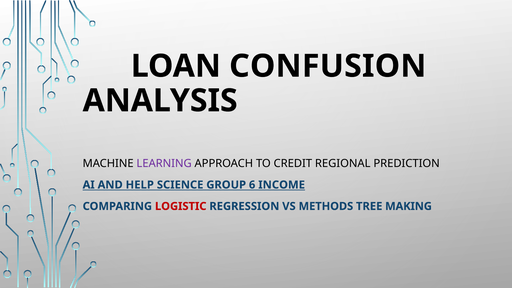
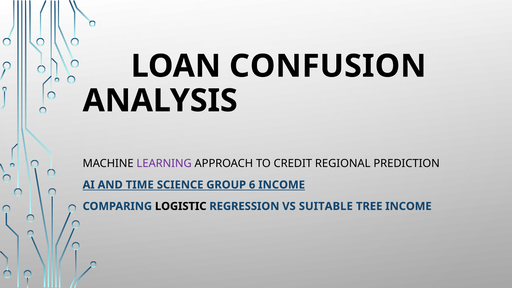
HELP: HELP -> TIME (140, 185)
LOGISTIC colour: red -> black (181, 206)
METHODS: METHODS -> SUITABLE (326, 206)
TREE MAKING: MAKING -> INCOME (408, 206)
